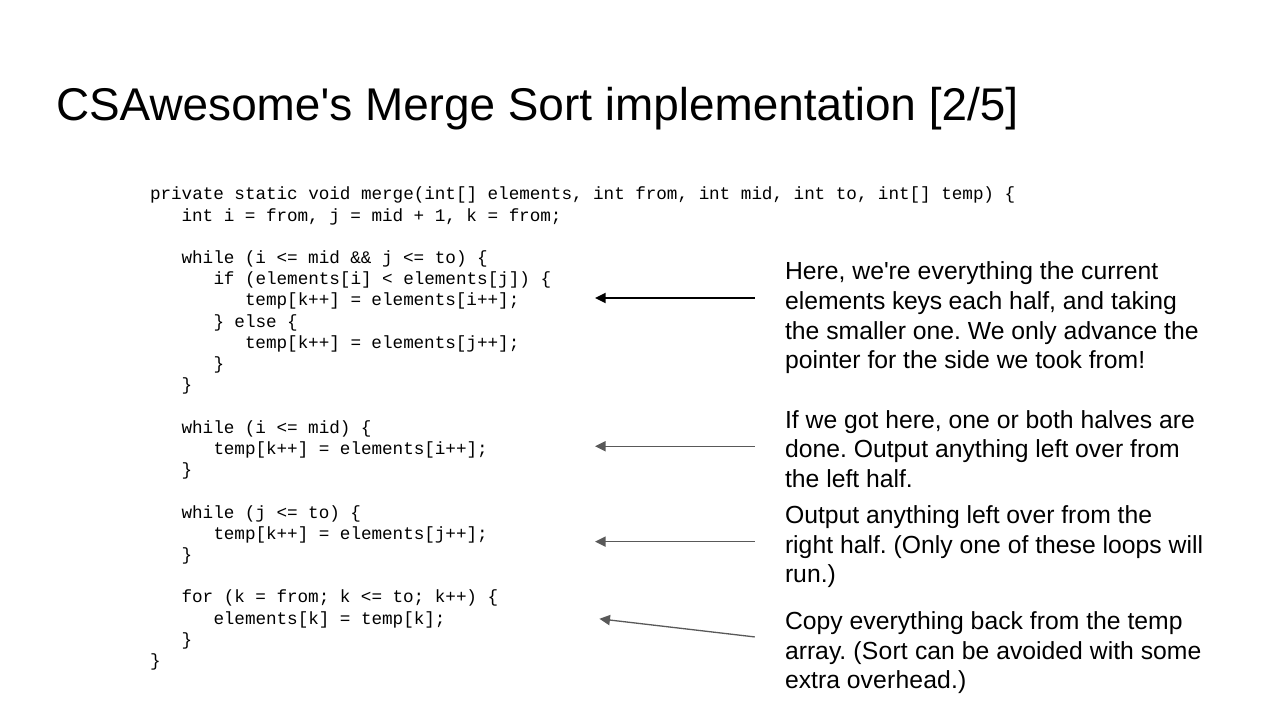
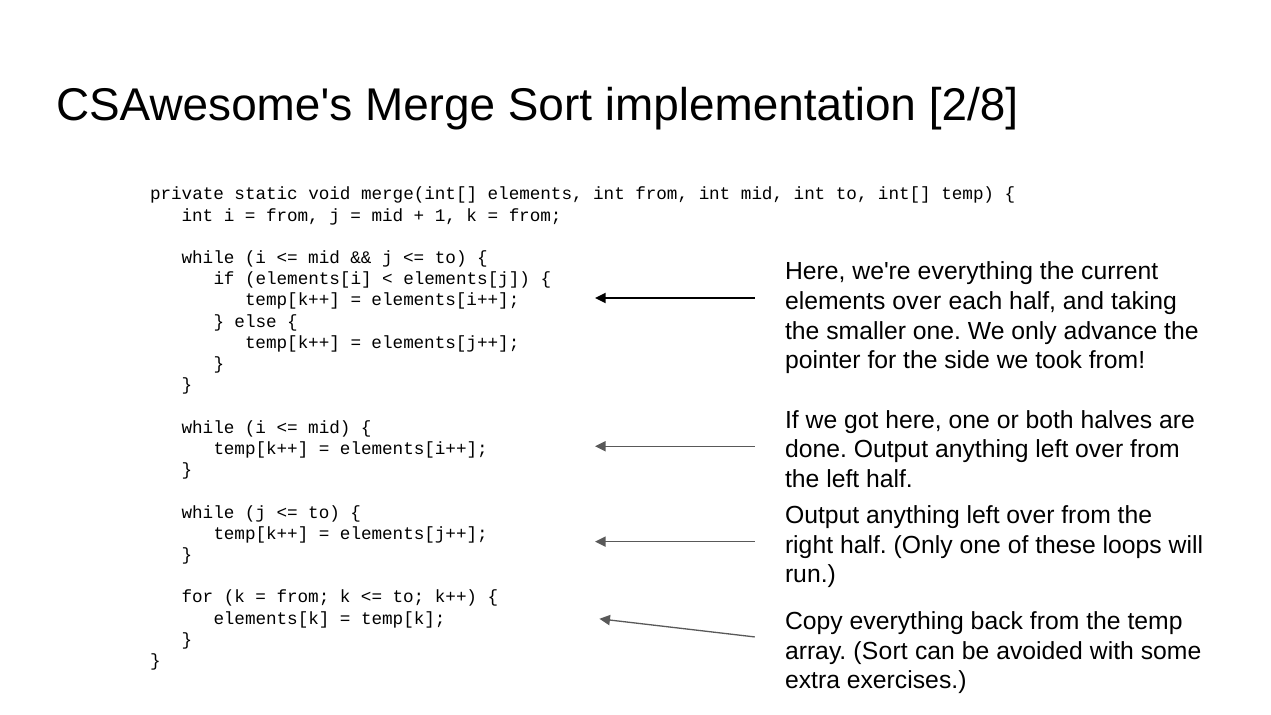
2/5: 2/5 -> 2/8 (973, 105)
elements keys: keys -> over (917, 301)
overhead: overhead -> exercises (907, 680)
